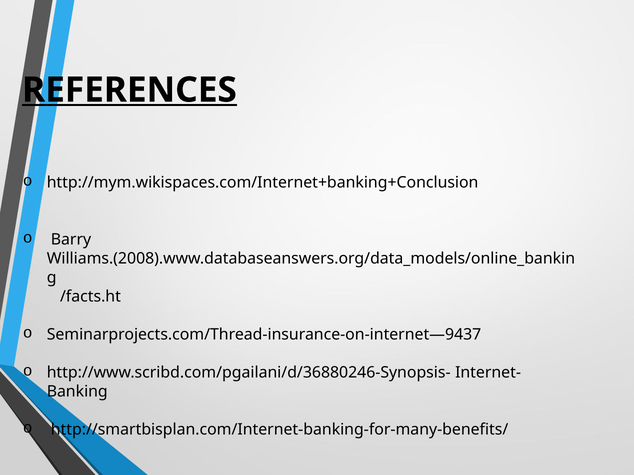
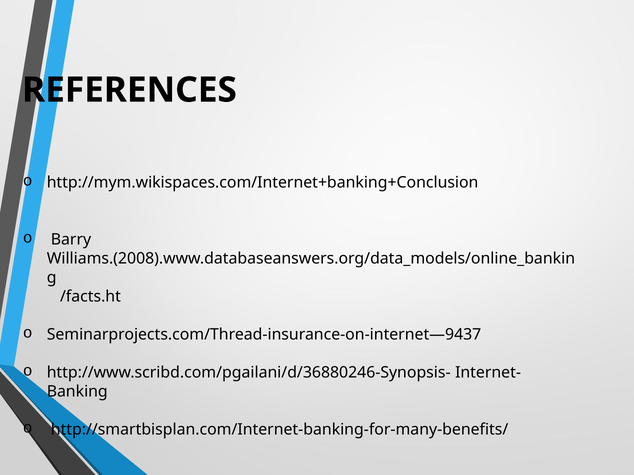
REFERENCES underline: present -> none (129, 90)
